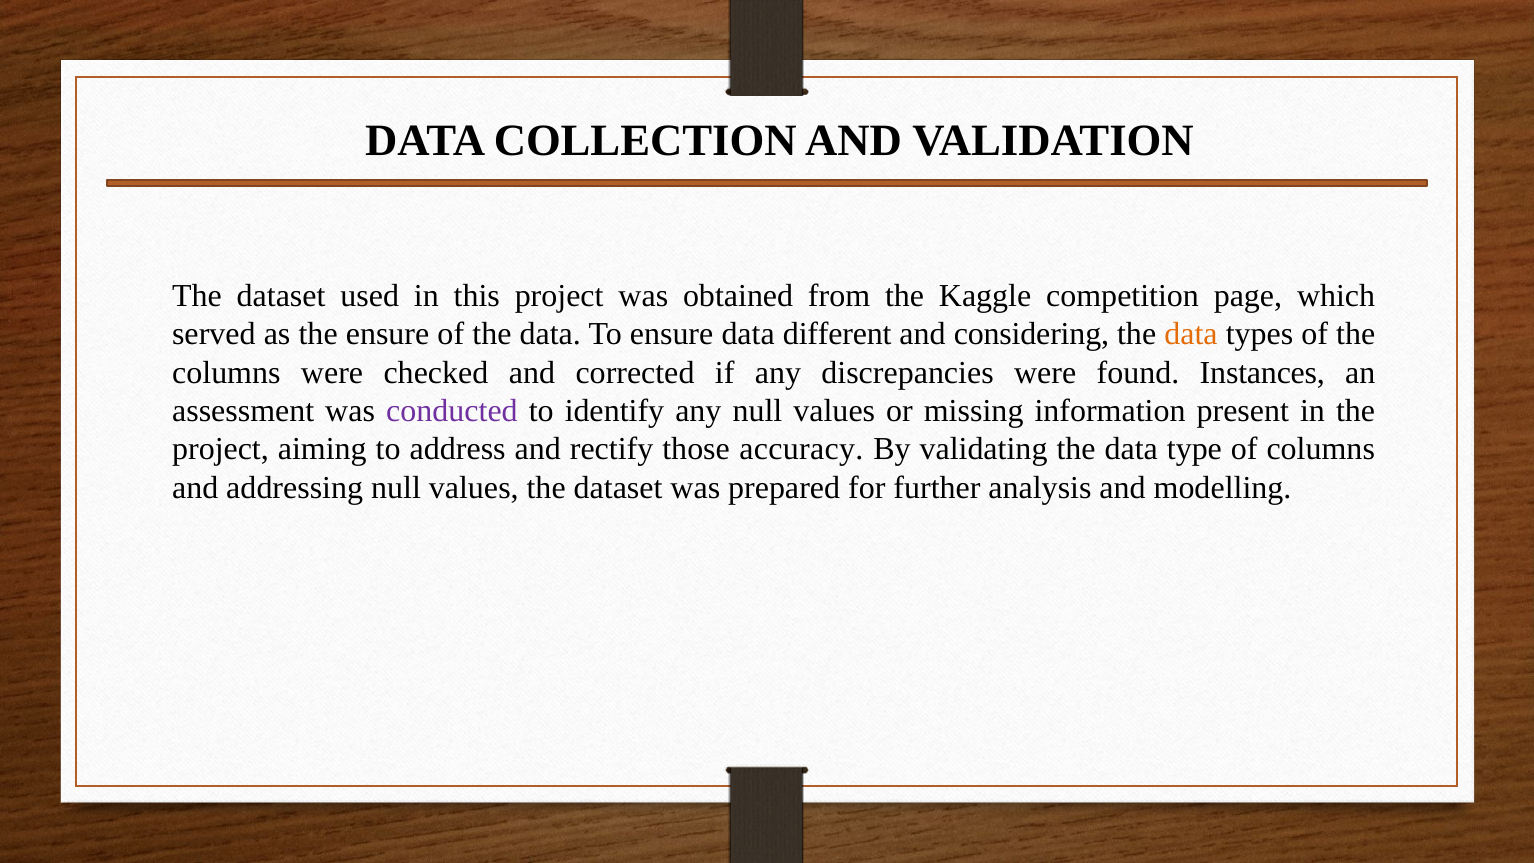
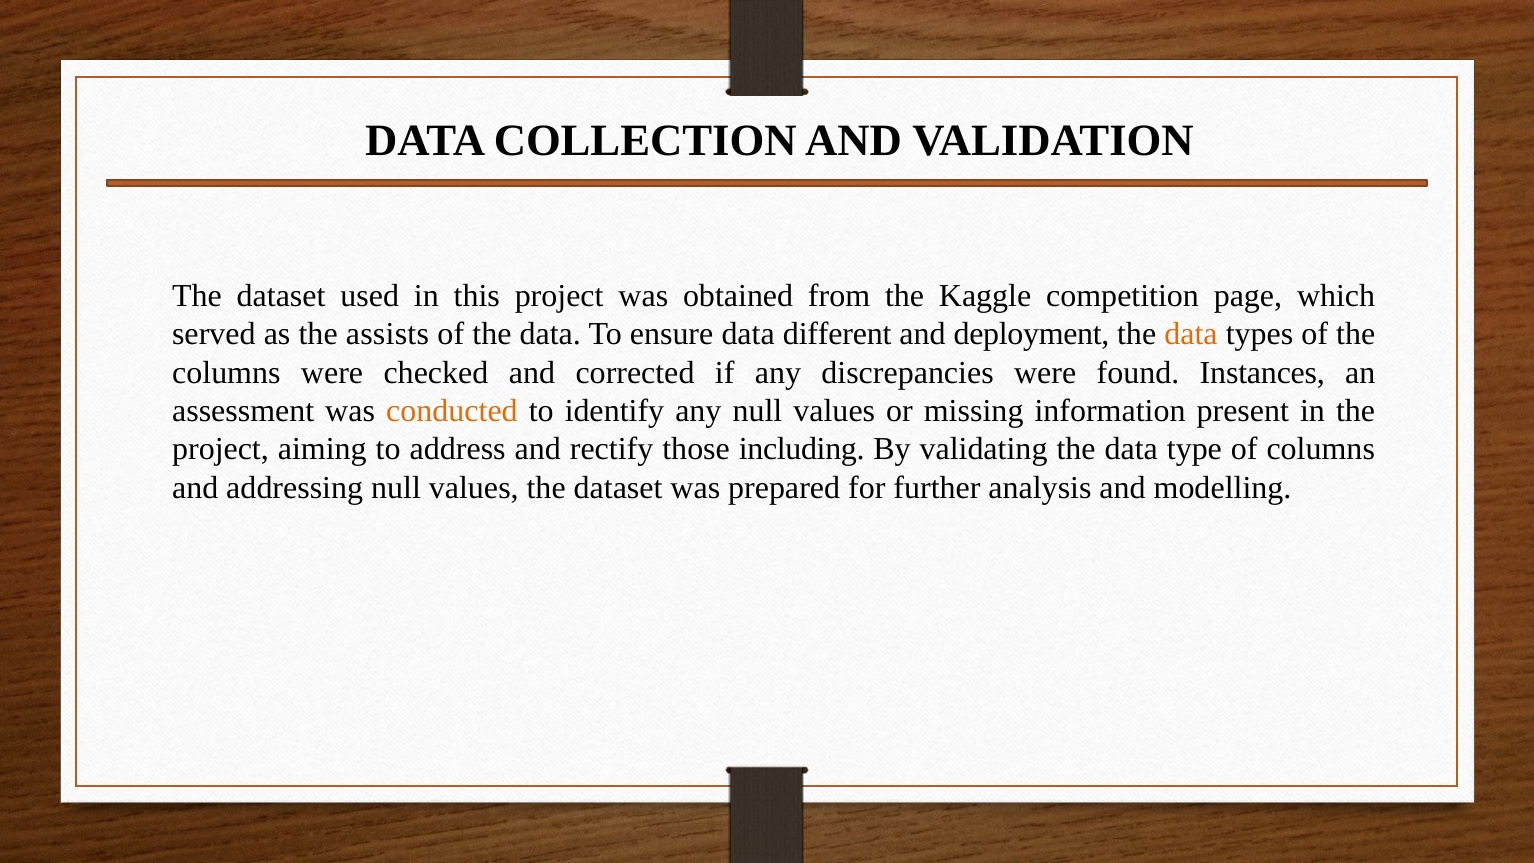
the ensure: ensure -> assists (387, 334)
considering: considering -> deployment (1032, 334)
conducted colour: purple -> orange (452, 411)
accuracy: accuracy -> including (802, 449)
